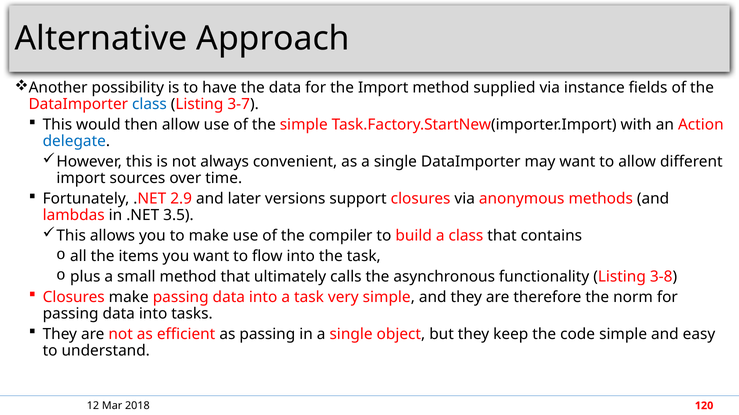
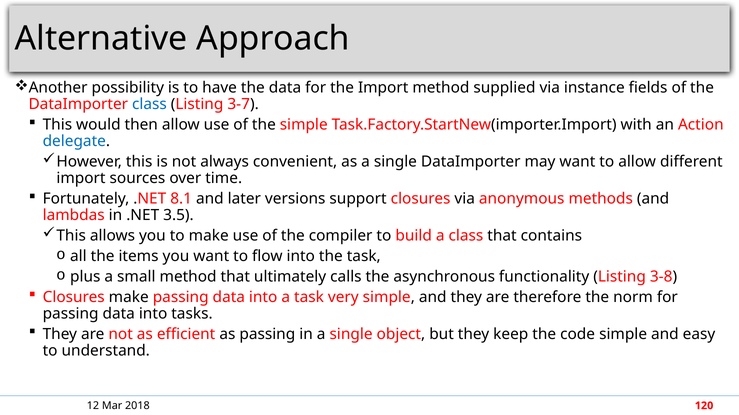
2.9: 2.9 -> 8.1 (181, 199)
